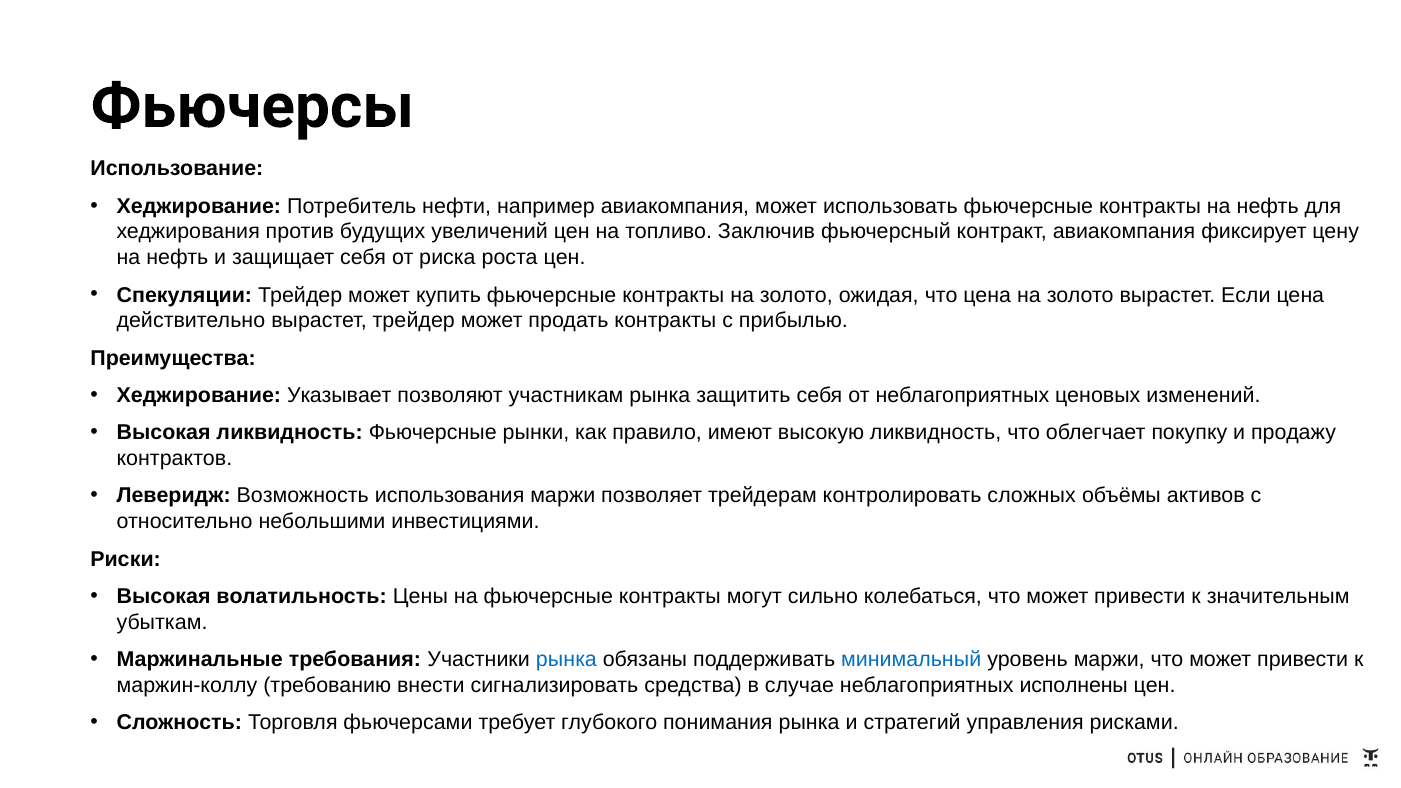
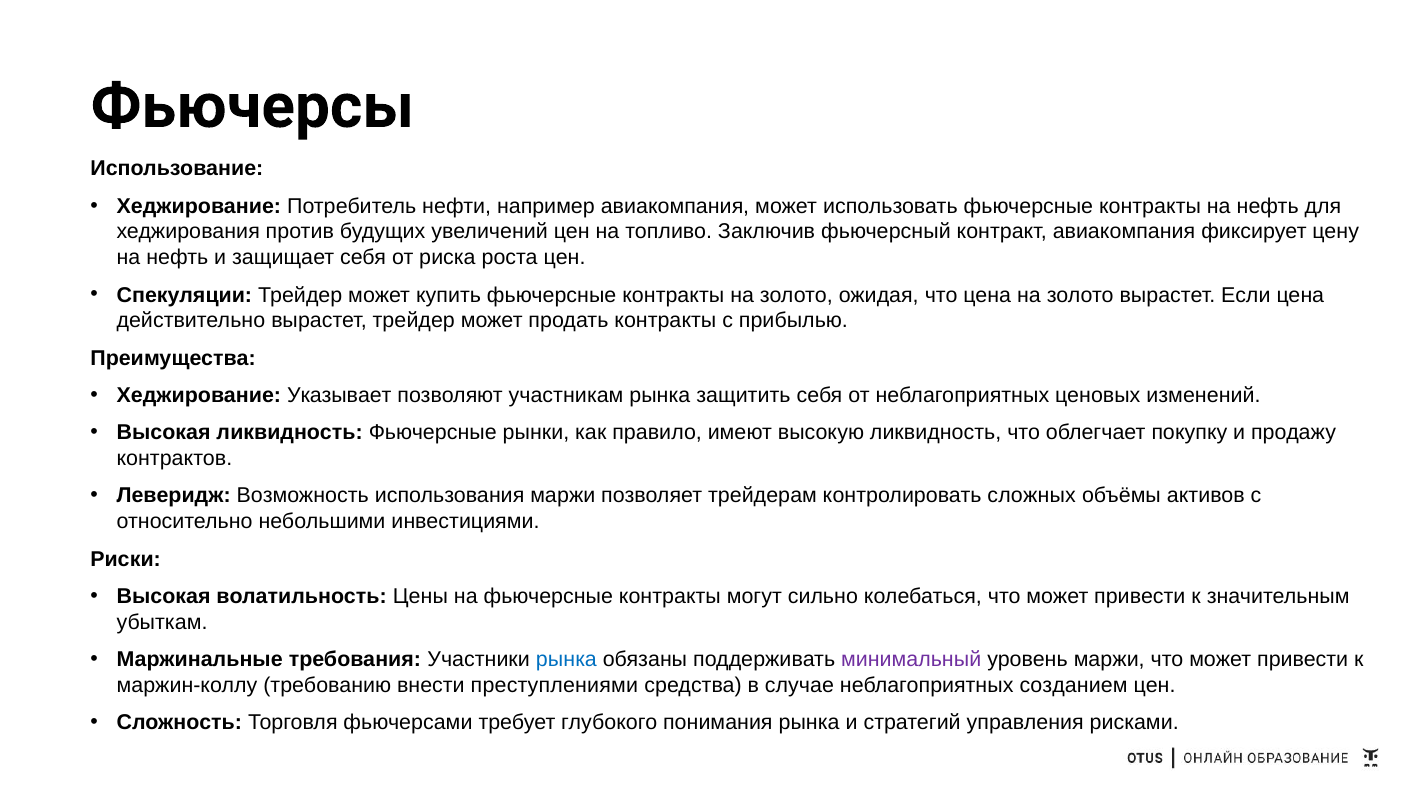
минимальный colour: blue -> purple (911, 660)
сигнализировать: сигнализировать -> преступлениями (554, 685)
исполнены: исполнены -> созданием (1074, 685)
